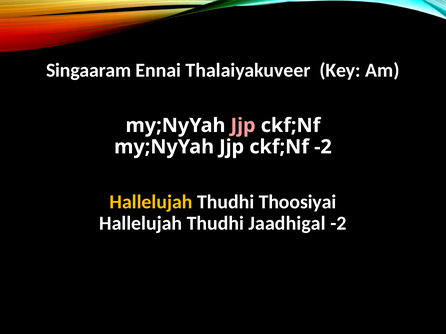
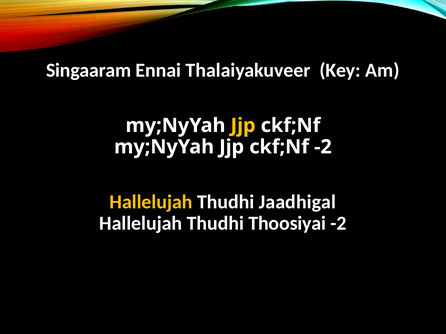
Jjp colour: pink -> yellow (243, 126)
Thoosiyai: Thoosiyai -> Jaadhigal (297, 202)
Jaadhigal: Jaadhigal -> Thoosiyai (287, 224)
